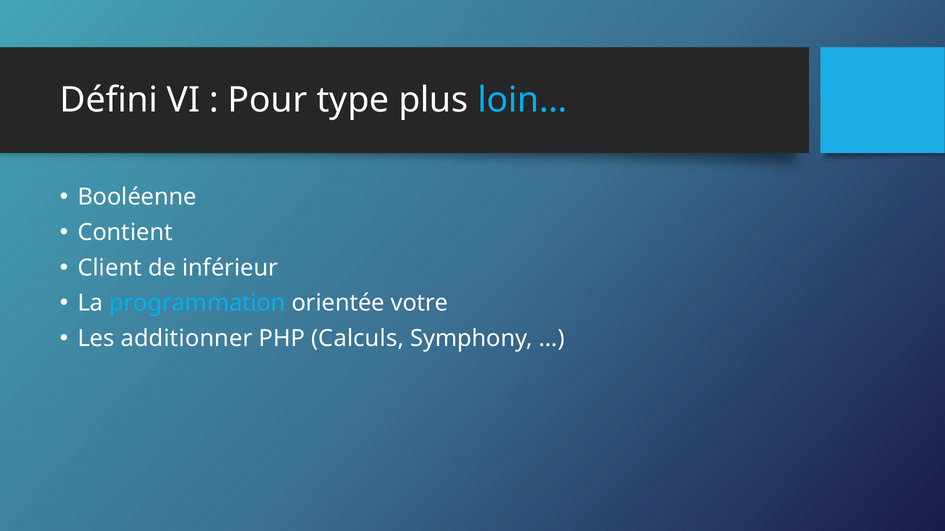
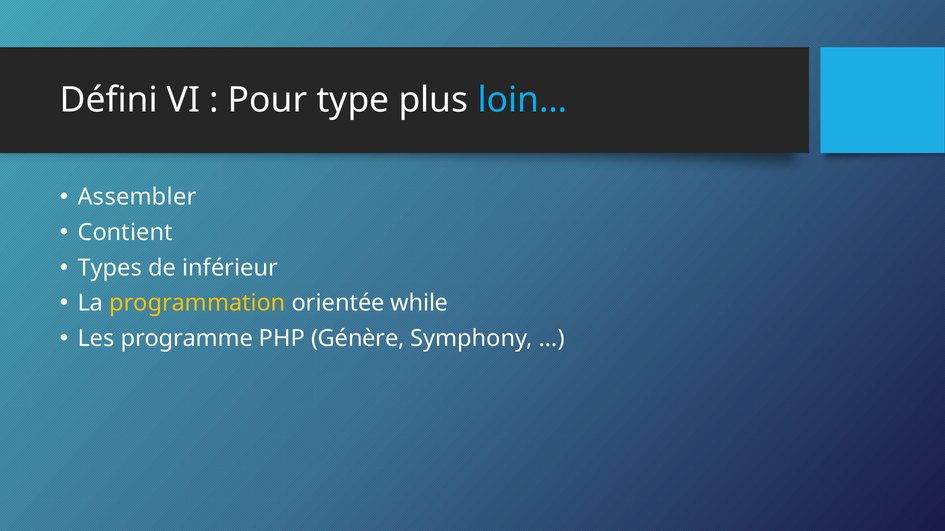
Booléenne: Booléenne -> Assembler (137, 197)
Client: Client -> Types (110, 268)
programmation colour: light blue -> yellow (197, 303)
votre: votre -> while (419, 303)
additionner: additionner -> programme (187, 339)
Calculs: Calculs -> Génère (358, 339)
